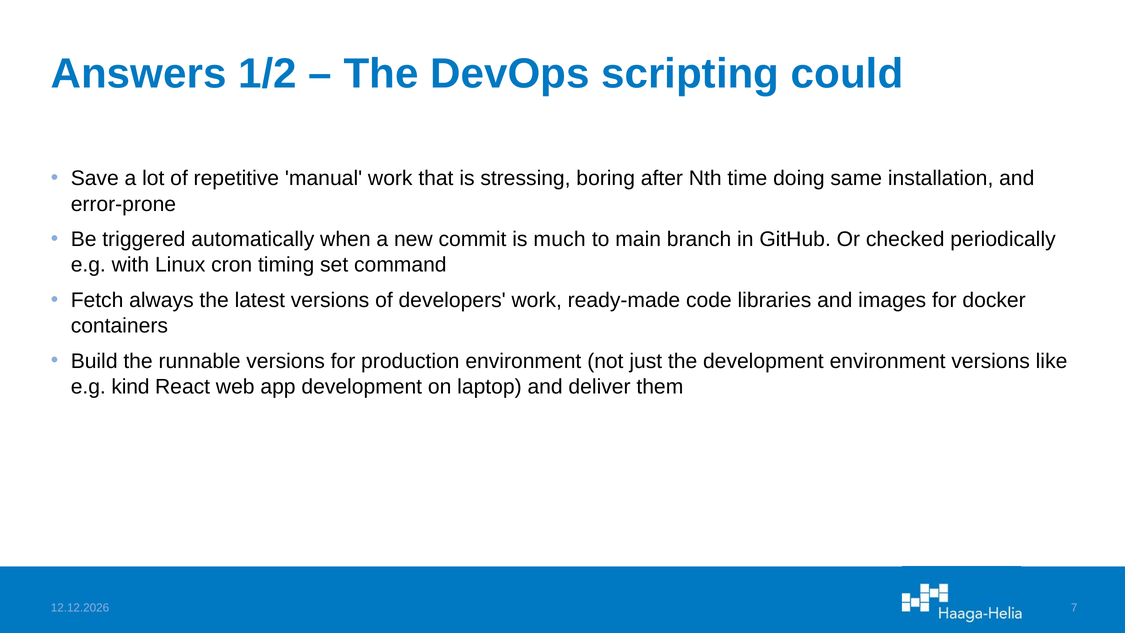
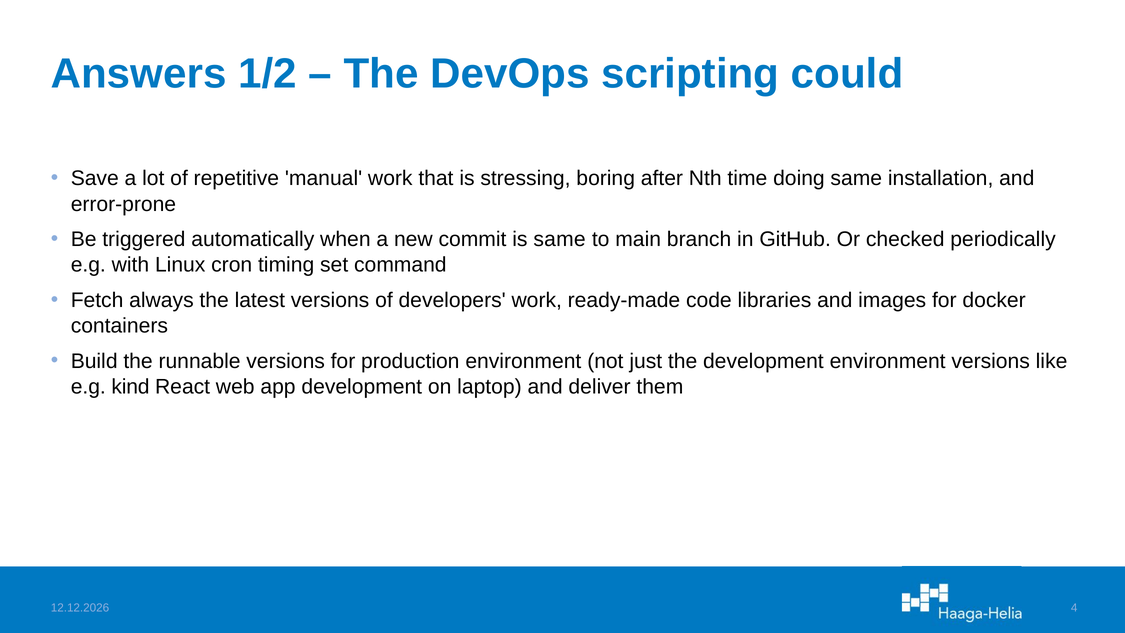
is much: much -> same (560, 239)
7: 7 -> 4 (1074, 608)
